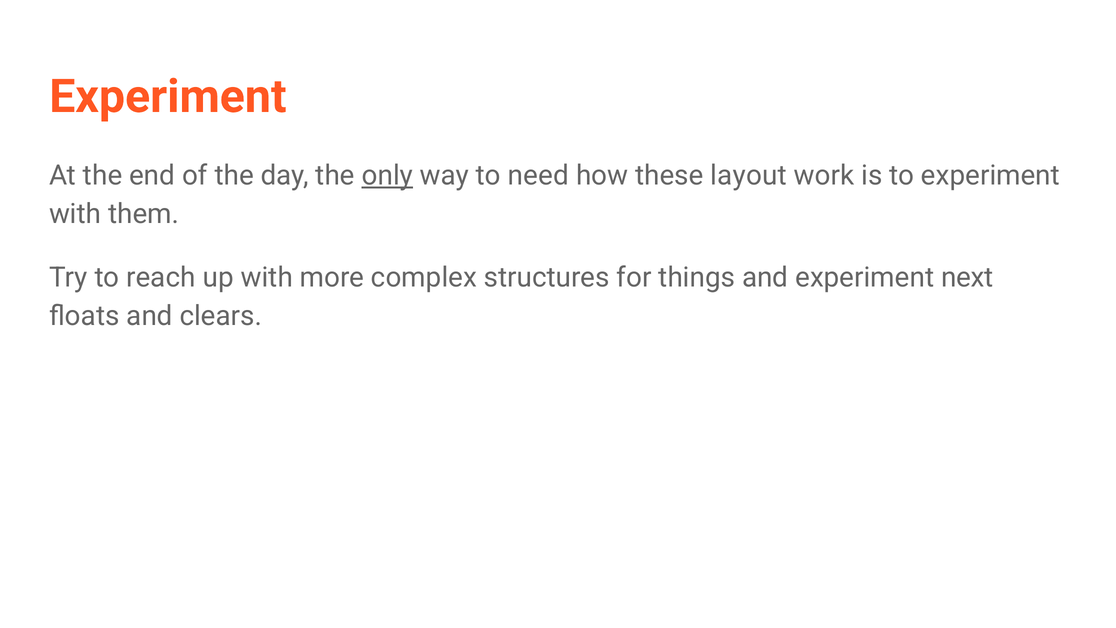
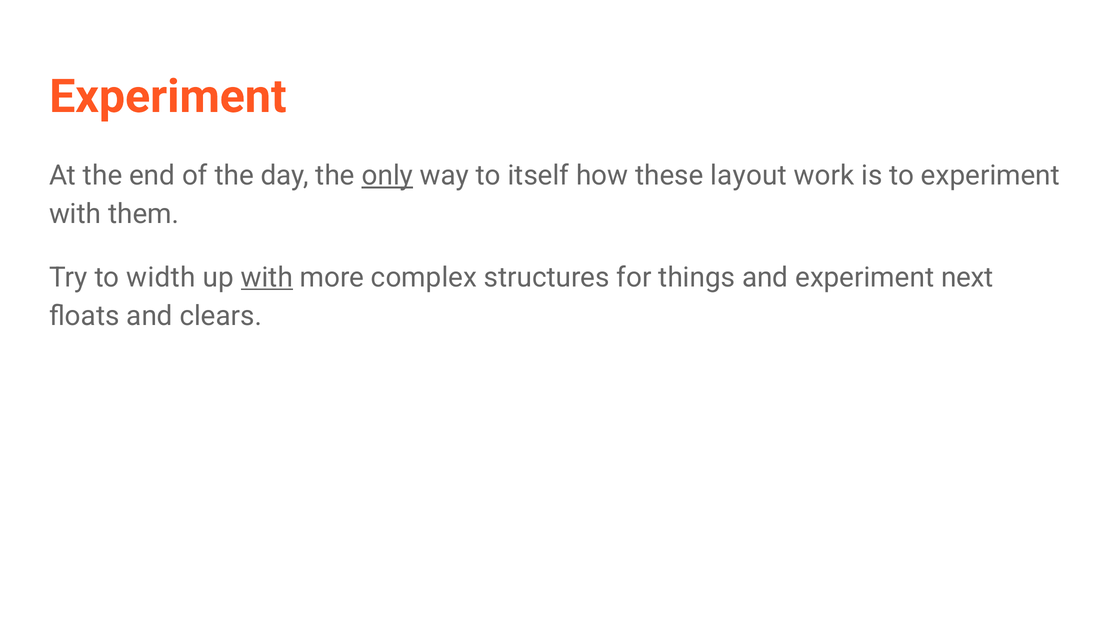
need: need -> itself (538, 176)
reach: reach -> width (161, 277)
with underline: none -> present (267, 277)
